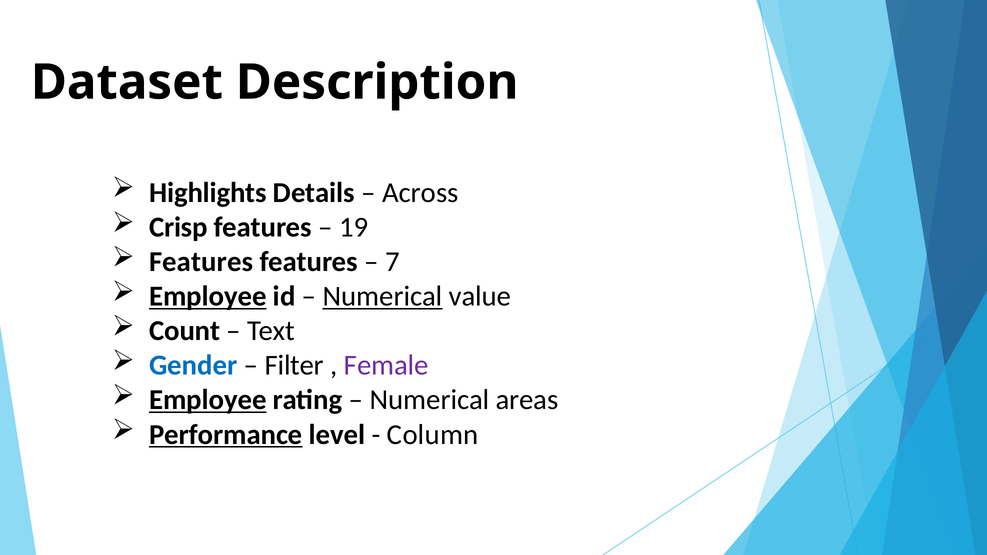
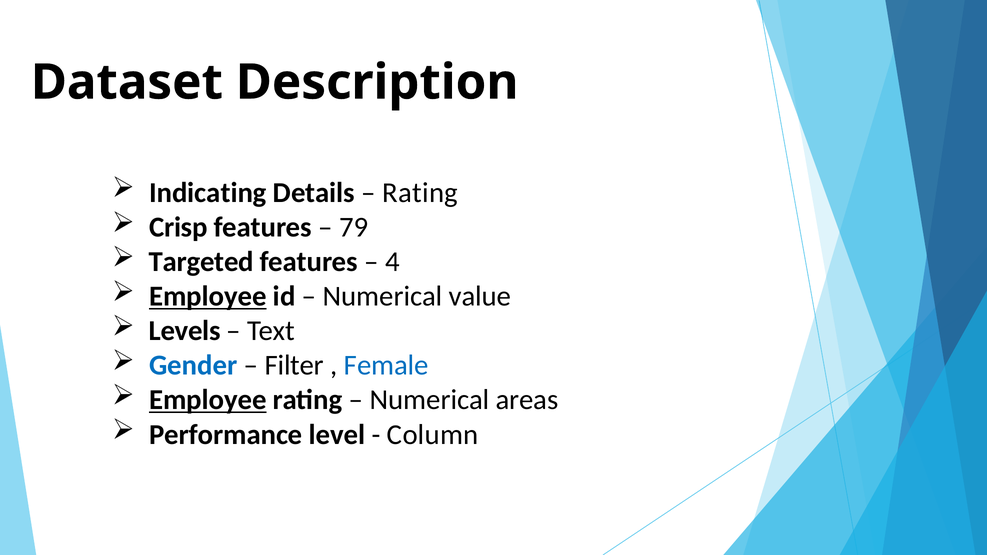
Highlights: Highlights -> Indicating (208, 193)
Across: Across -> Rating (420, 193)
19: 19 -> 79 (354, 227)
Features: Features -> Targeted (201, 262)
7: 7 -> 4 (392, 262)
Numerical underline: present -> none (383, 296)
Count: Count -> Levels (185, 331)
Female colour: purple -> blue (386, 366)
Performance underline: present -> none (226, 435)
